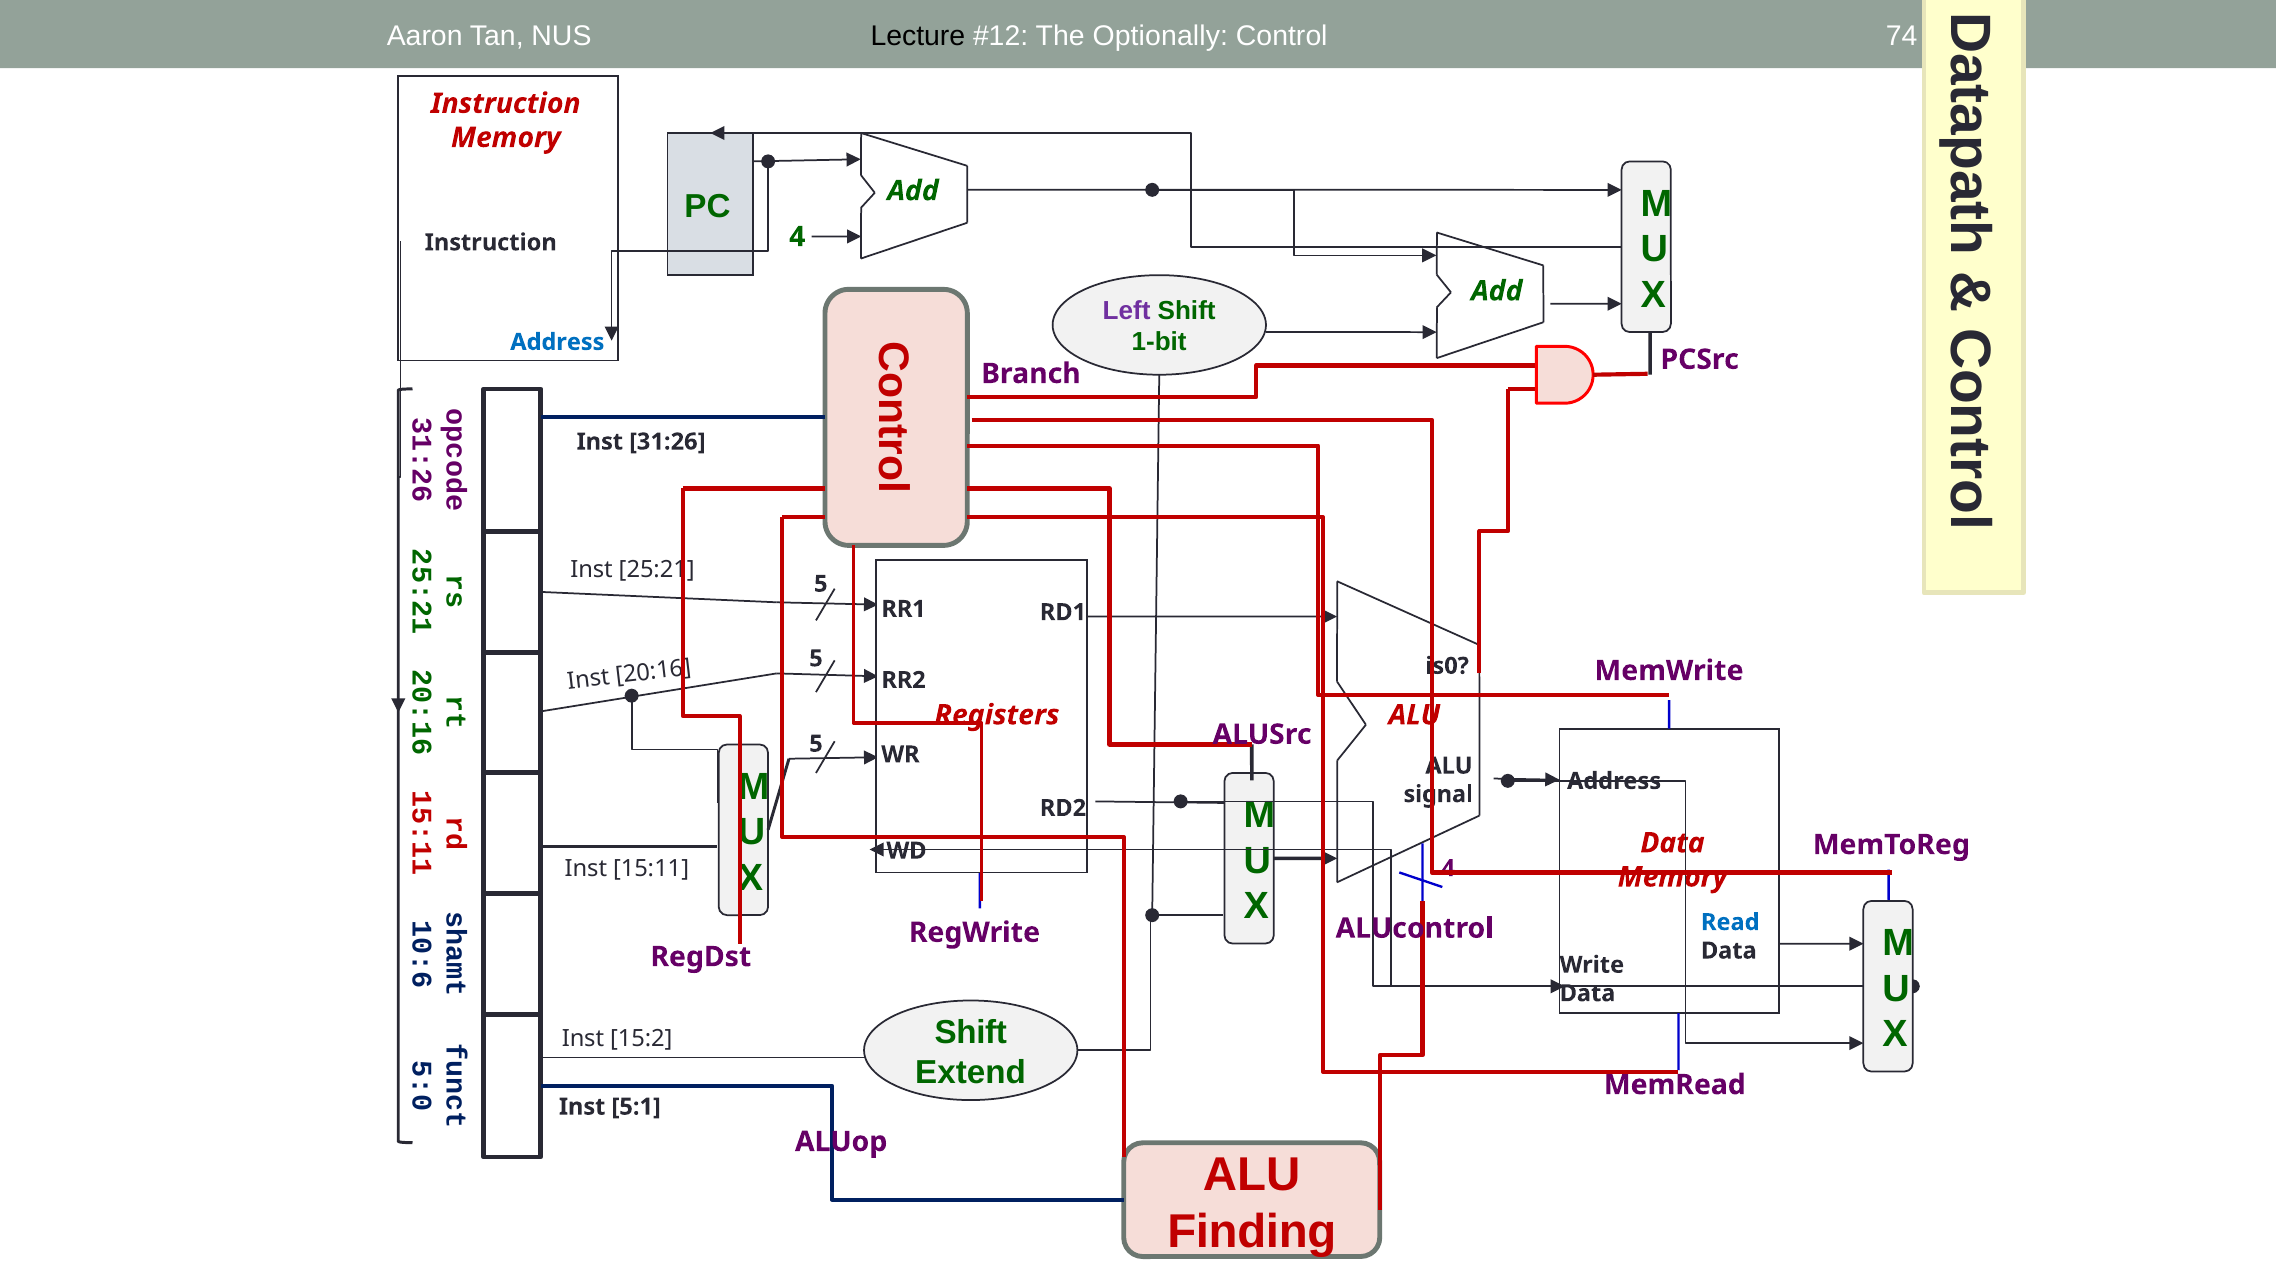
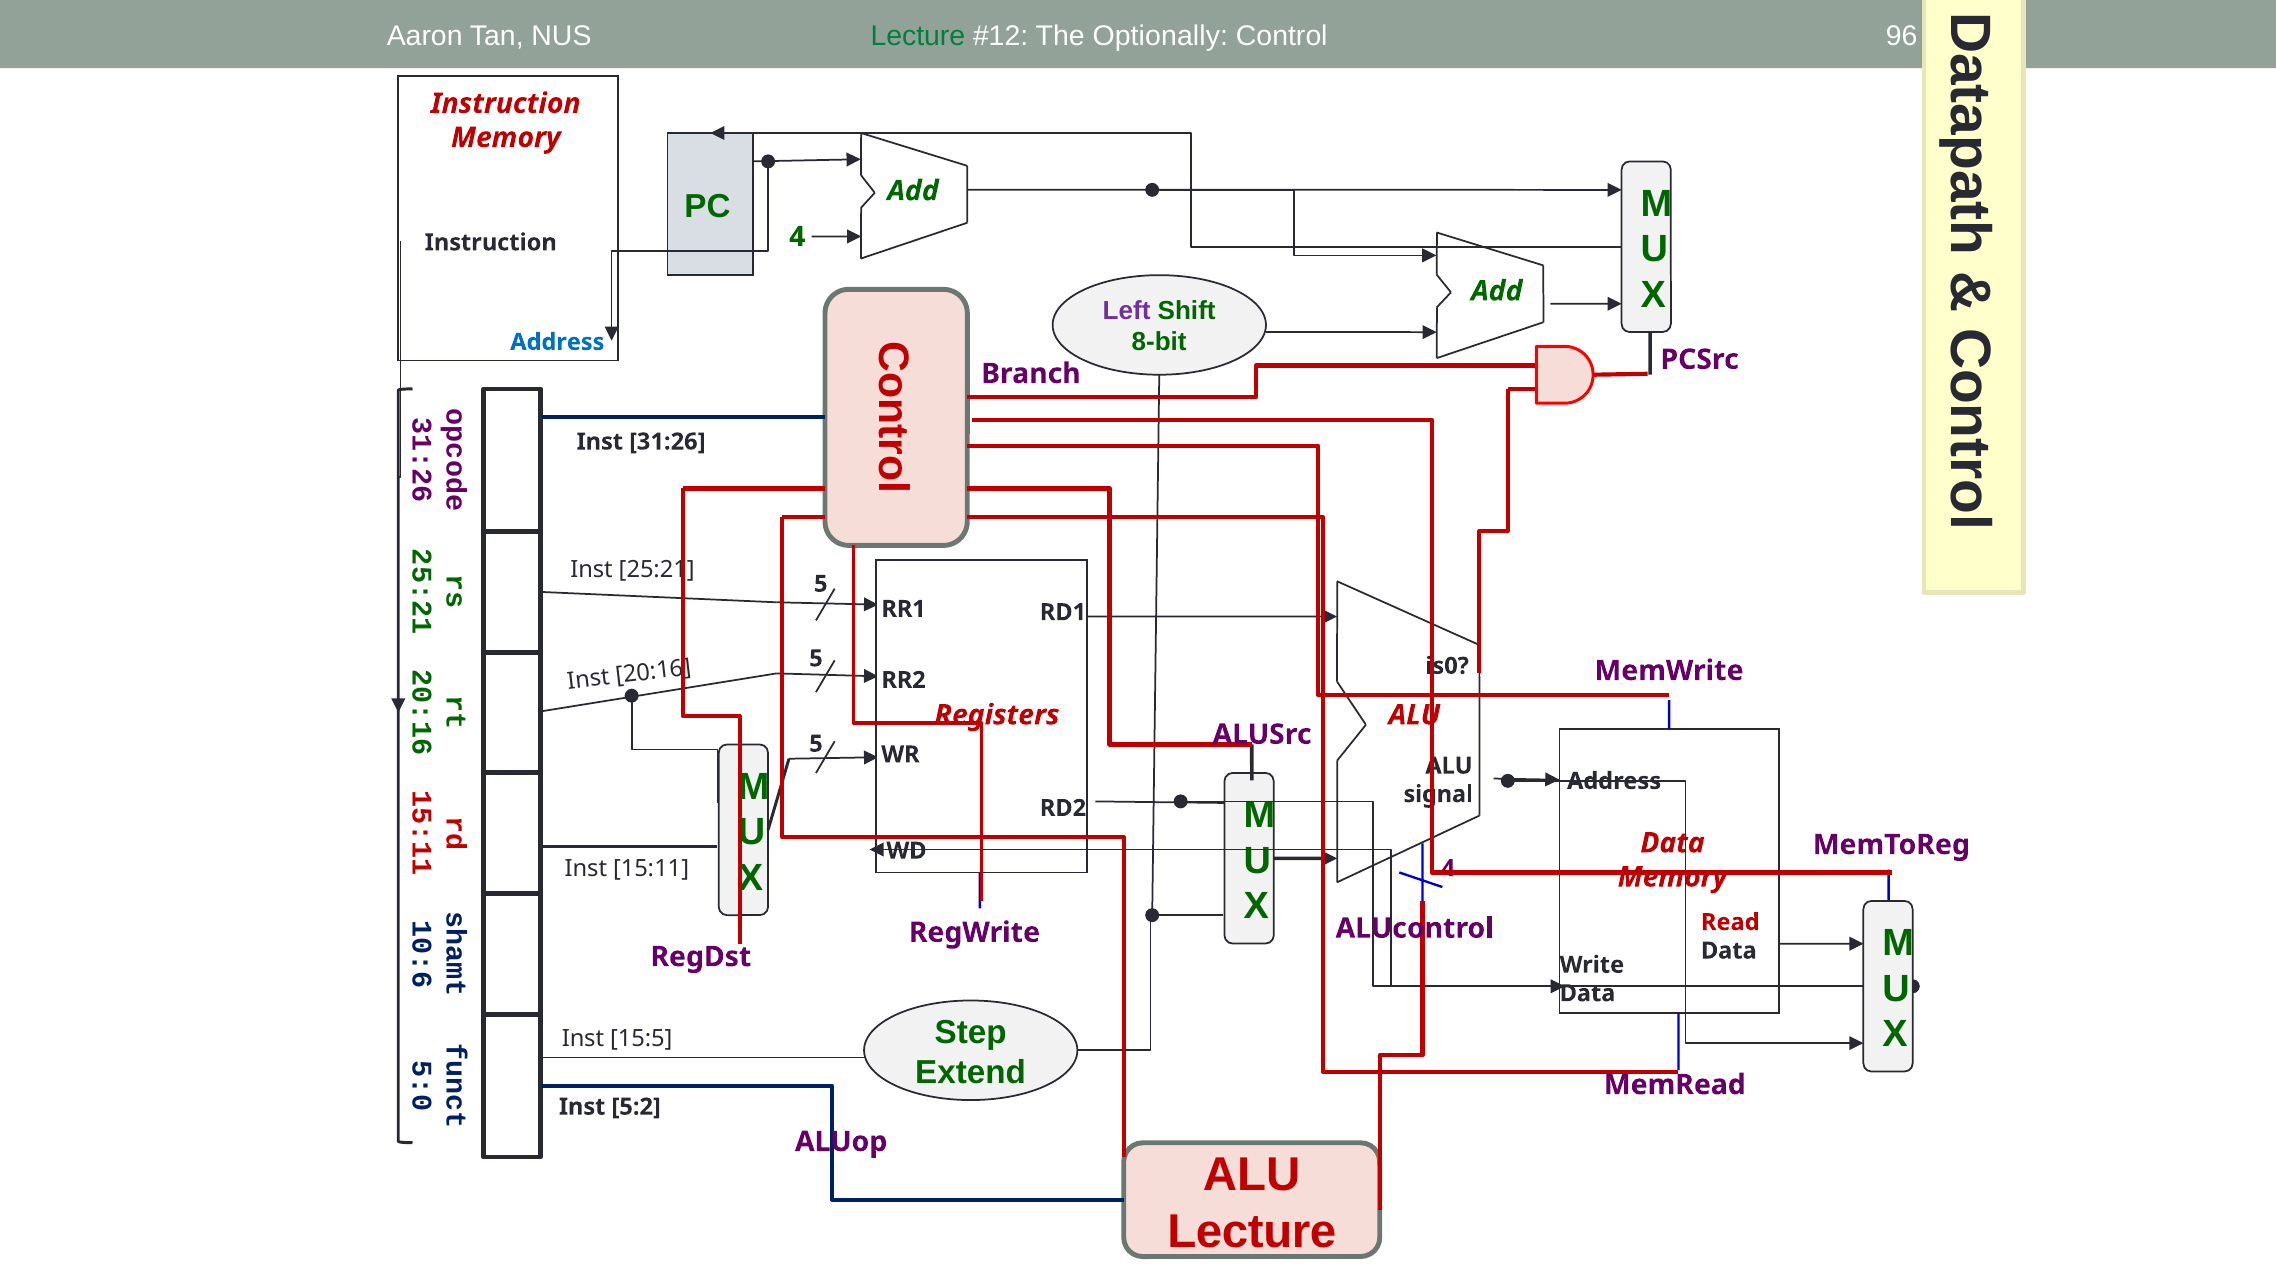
Lecture colour: black -> green (918, 36)
74: 74 -> 96 (1902, 36)
1-bit: 1-bit -> 8-bit (1159, 342)
Read colour: blue -> red (1730, 922)
Shift: Shift -> Step (971, 1033)
15:2: 15:2 -> 15:5 (641, 1039)
5:1: 5:1 -> 5:2 (636, 1107)
Finding: Finding -> Lecture (1252, 1232)
